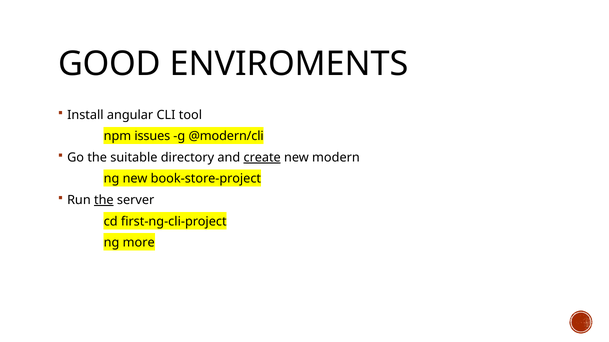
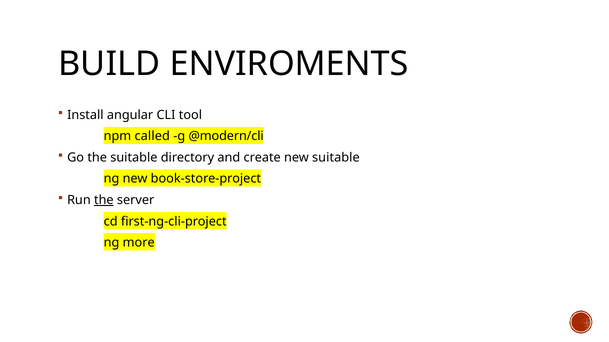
GOOD: GOOD -> BUILD (109, 64)
issues: issues -> called (152, 136)
create underline: present -> none (262, 158)
new modern: modern -> suitable (336, 158)
